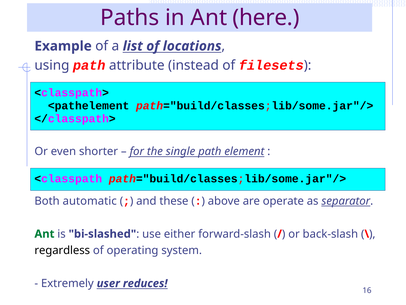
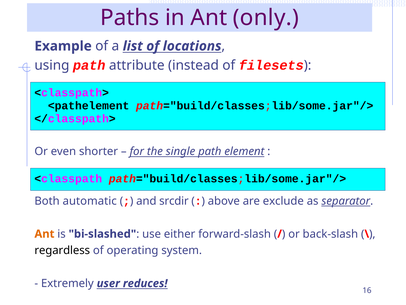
here: here -> only (266, 18)
these: these -> srcdir (174, 201)
operate: operate -> exclude (283, 201)
Ant colour: green -> orange (44, 234)
